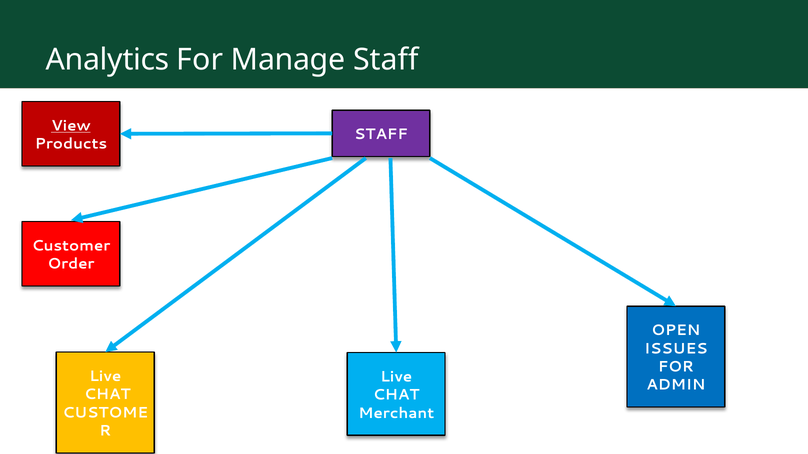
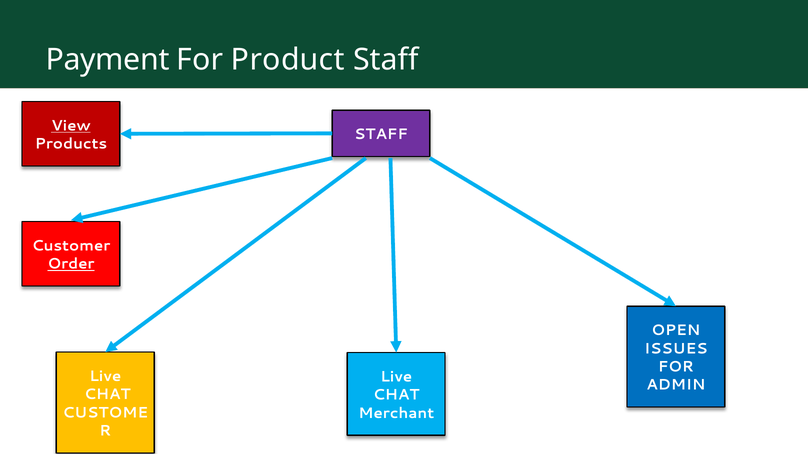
Analytics: Analytics -> Payment (108, 60)
Manage: Manage -> Product (288, 60)
Order underline: none -> present (71, 264)
